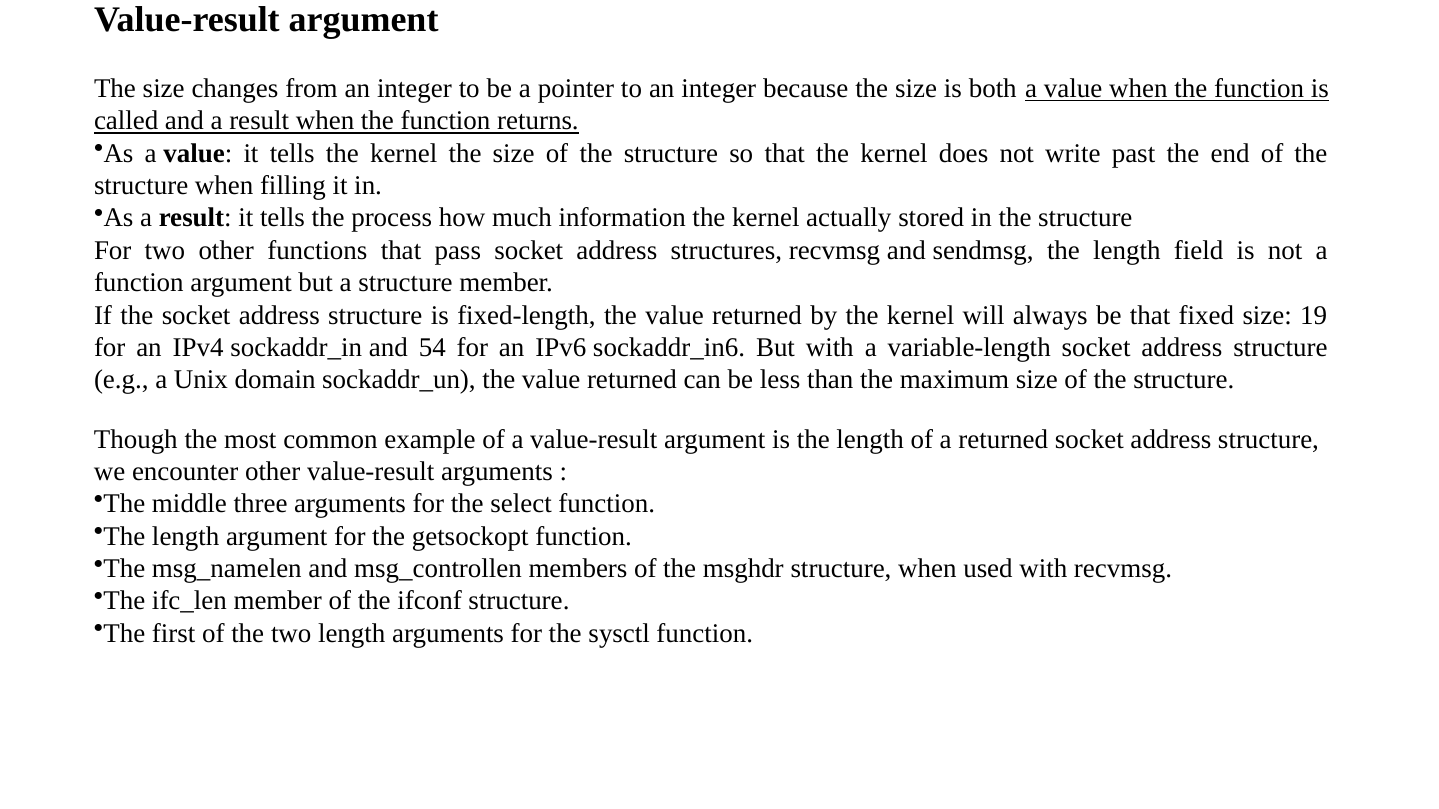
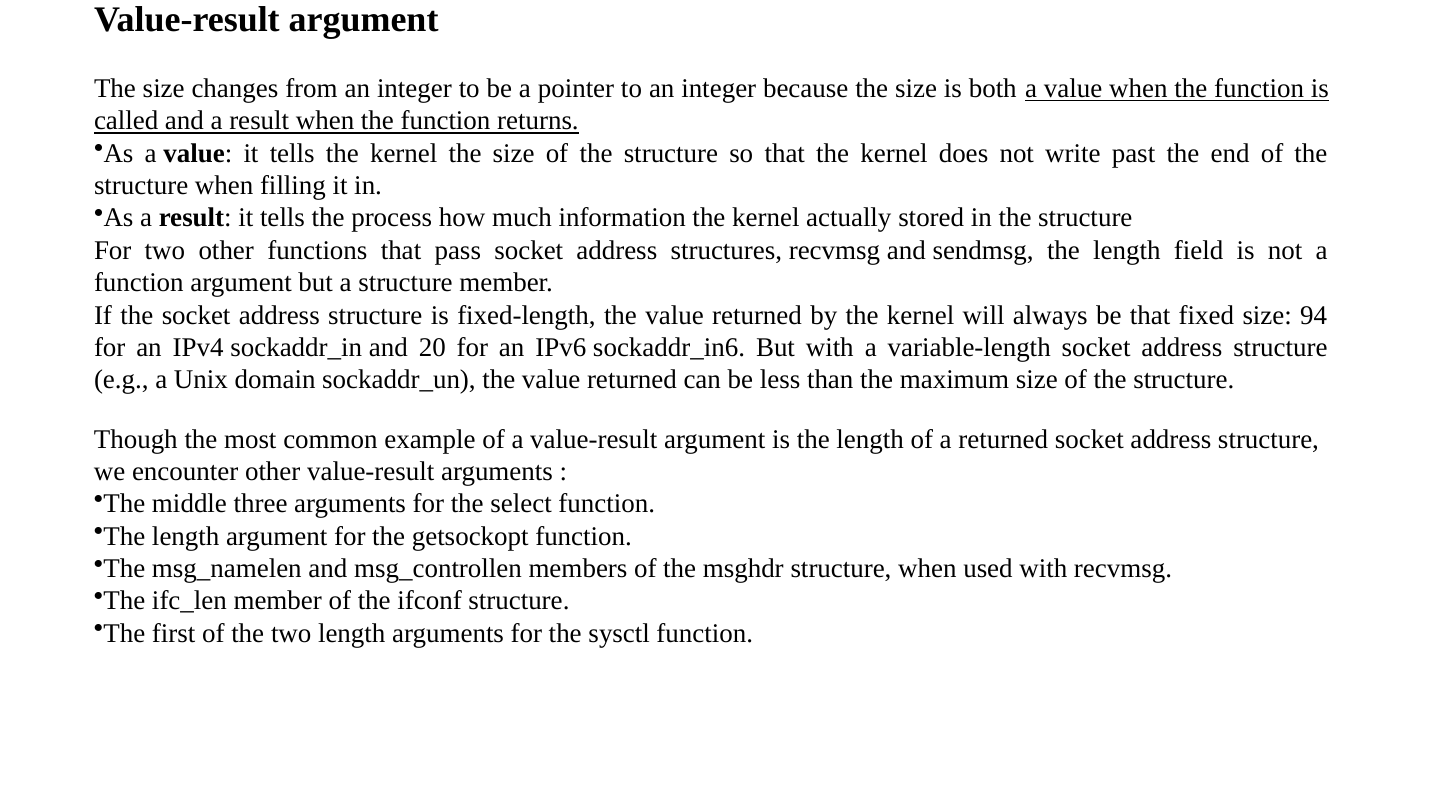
19: 19 -> 94 (1314, 315)
54: 54 -> 20 (432, 348)
